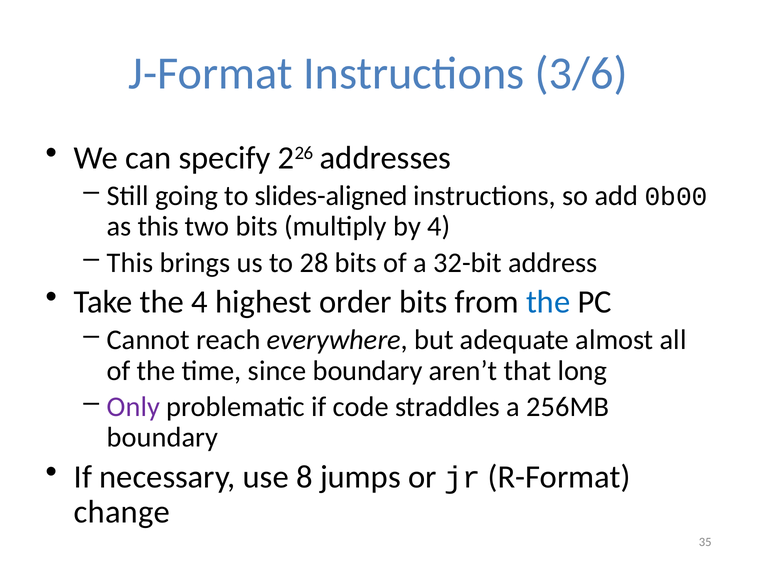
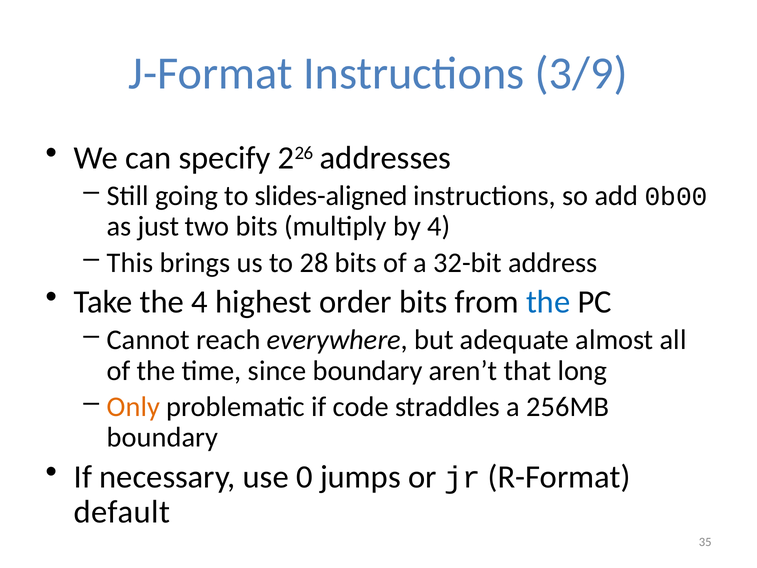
3/6: 3/6 -> 3/9 (581, 73)
as this: this -> just (158, 227)
Only colour: purple -> orange (133, 406)
8: 8 -> 0 (305, 477)
change: change -> default (122, 512)
